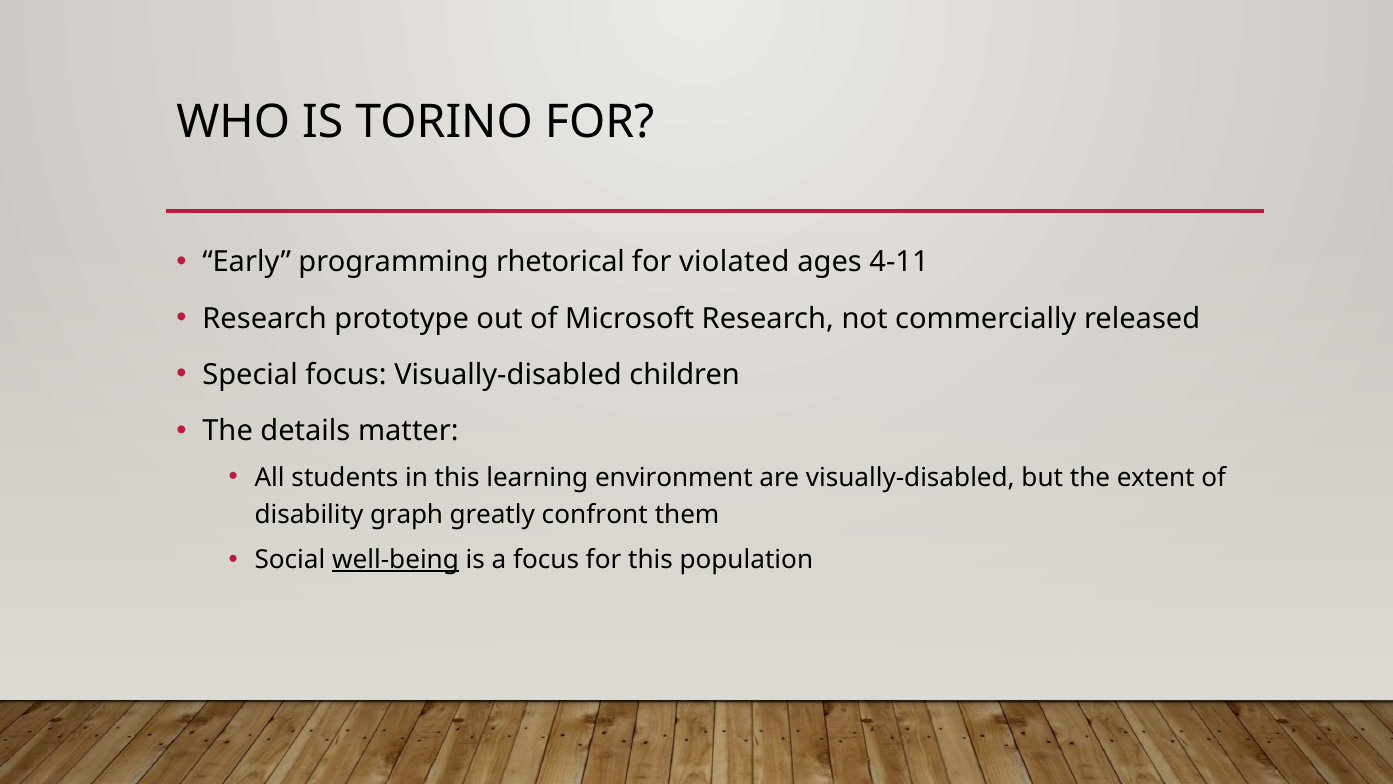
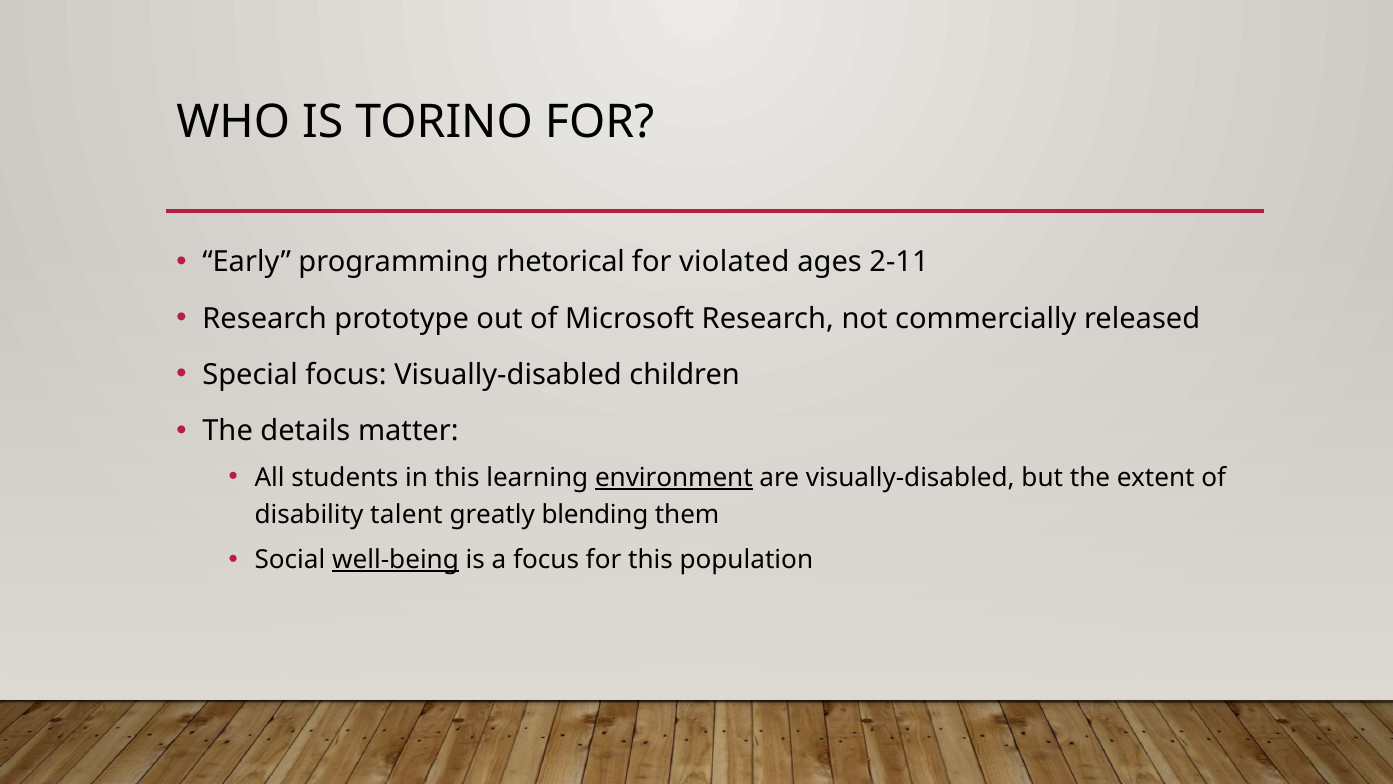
4-11: 4-11 -> 2-11 (899, 262)
environment underline: none -> present (674, 477)
graph: graph -> talent (406, 515)
confront: confront -> blending (595, 515)
